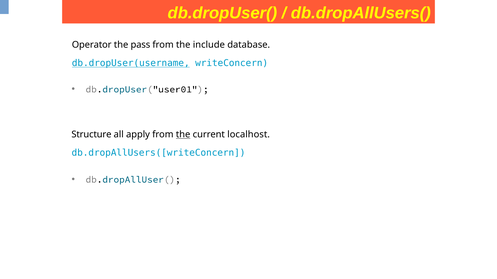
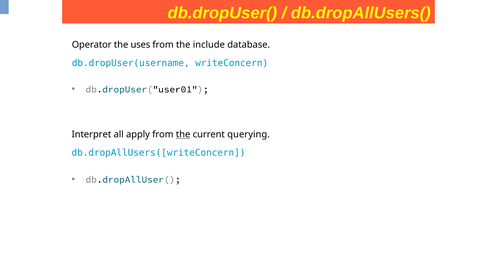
pass: pass -> uses (140, 45)
db.dropUser(username underline: present -> none (131, 63)
Structure: Structure -> Interpret (91, 135)
localhost: localhost -> querying (249, 135)
